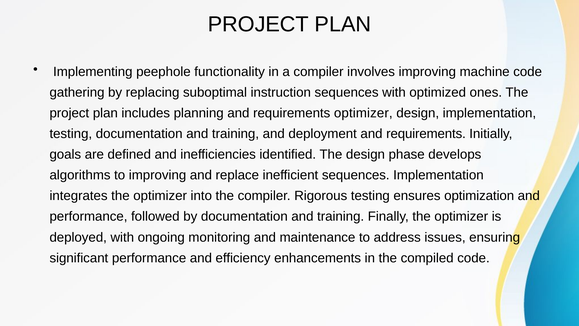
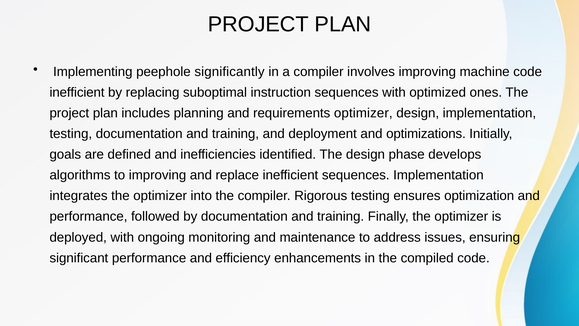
functionality: functionality -> significantly (230, 72)
gathering: gathering -> inefficient (77, 92)
deployment and requirements: requirements -> optimizations (426, 134)
